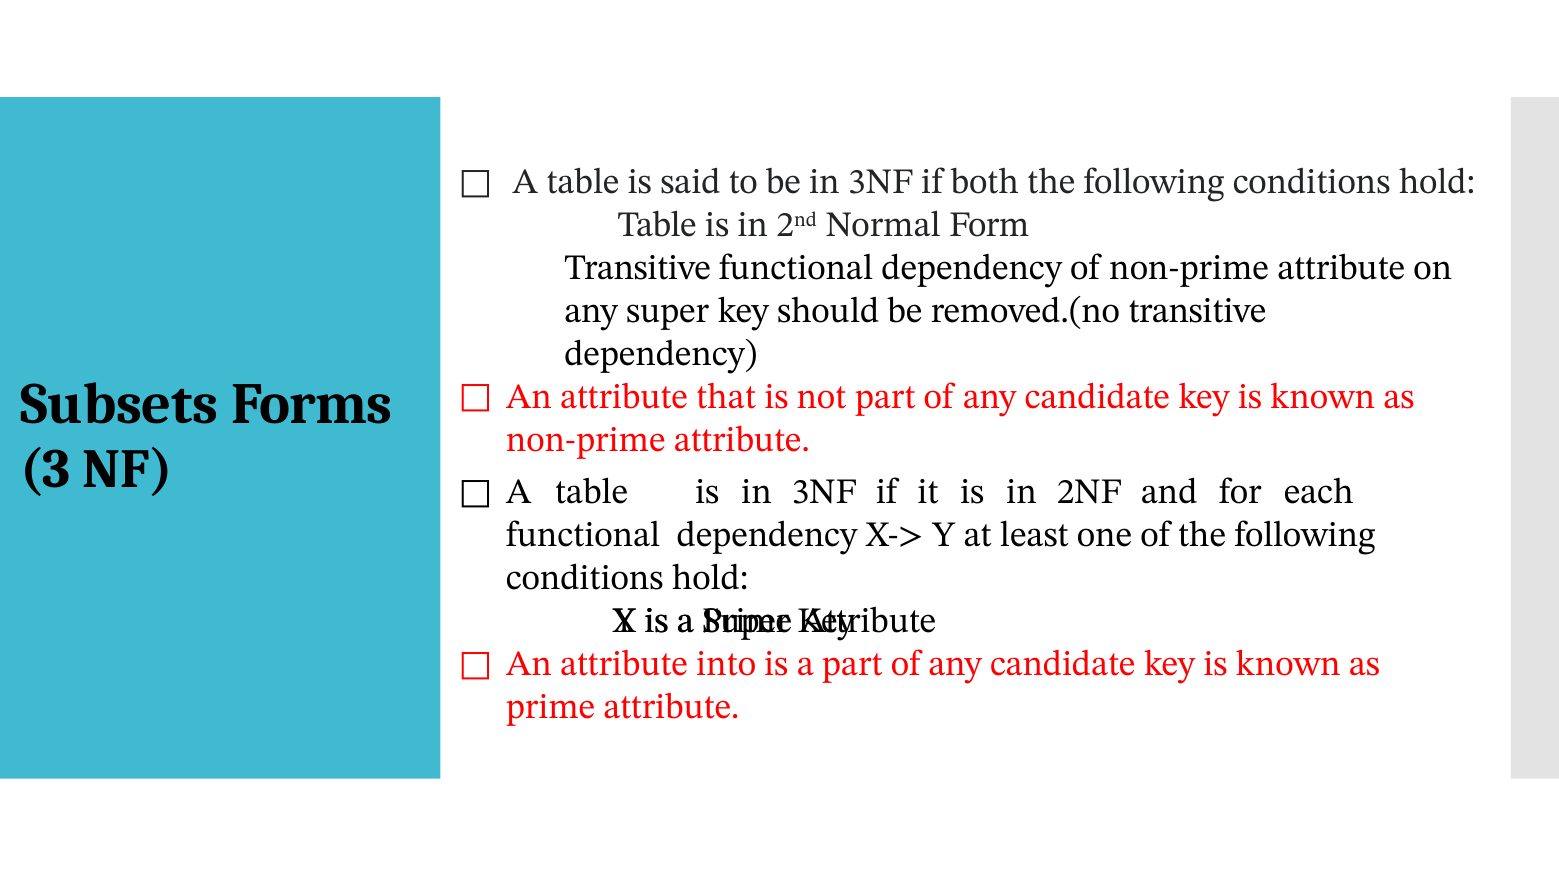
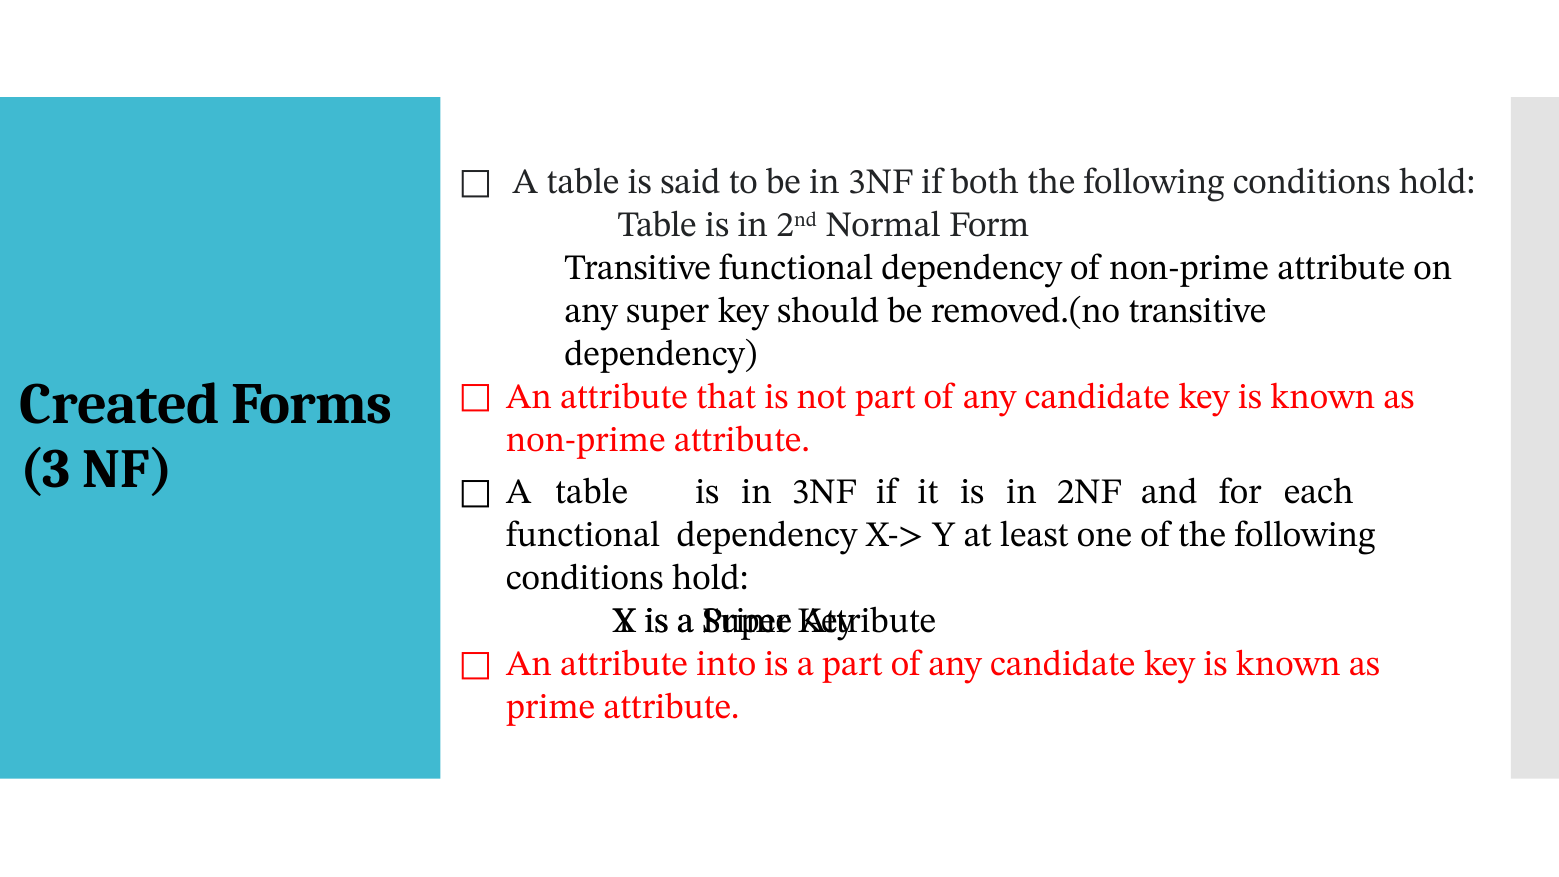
Subsets: Subsets -> Created (120, 404)
